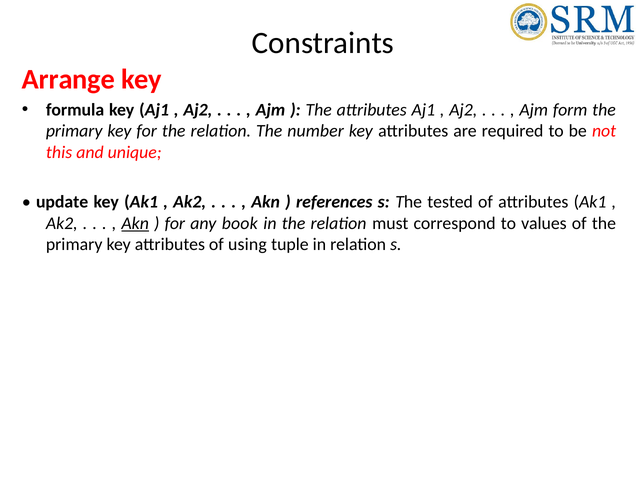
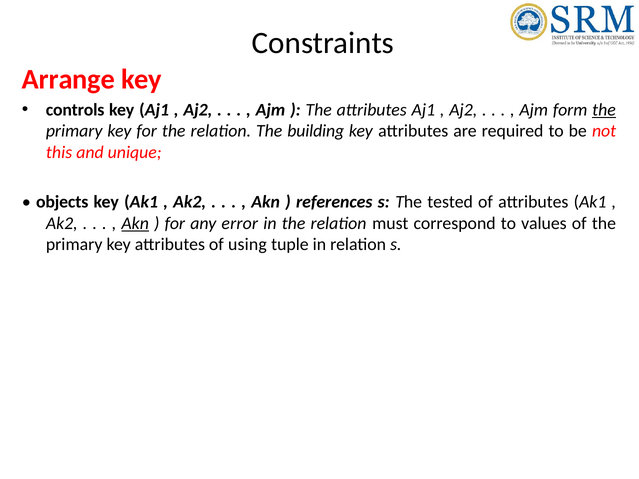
formula: formula -> controls (75, 110)
the underline: none -> present (604, 110)
number: number -> building (316, 131)
update: update -> objects (62, 202)
book: book -> error (240, 223)
